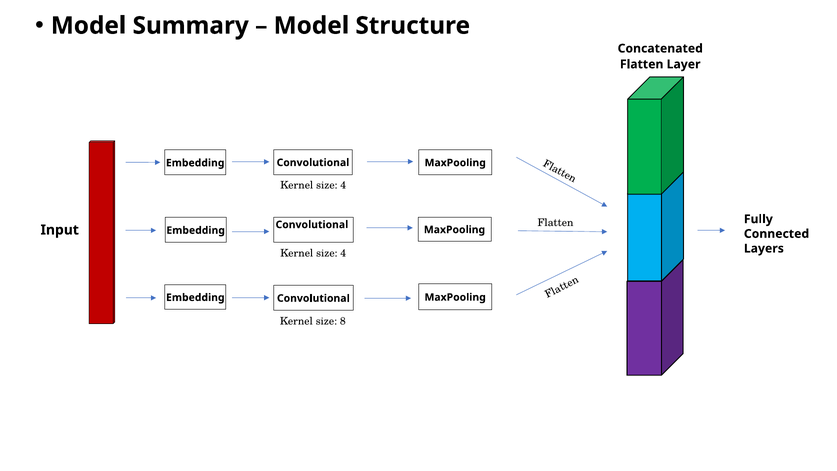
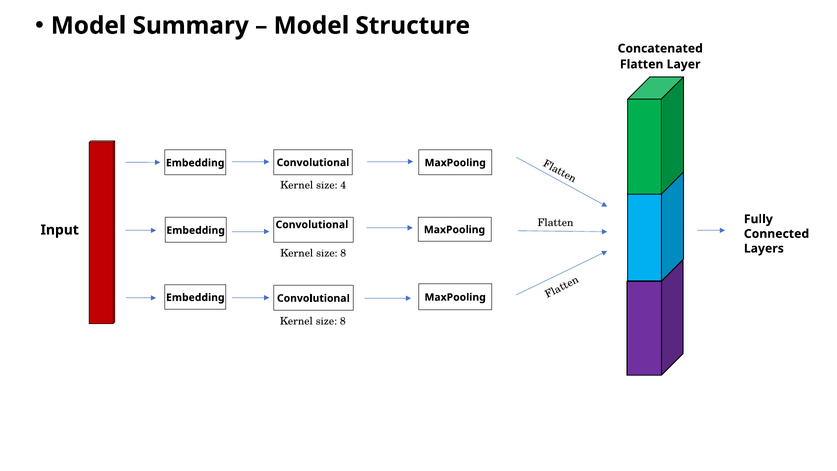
4: 4 -> 8 (343, 253)
